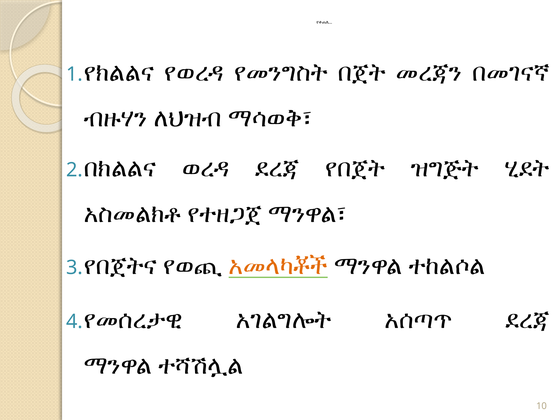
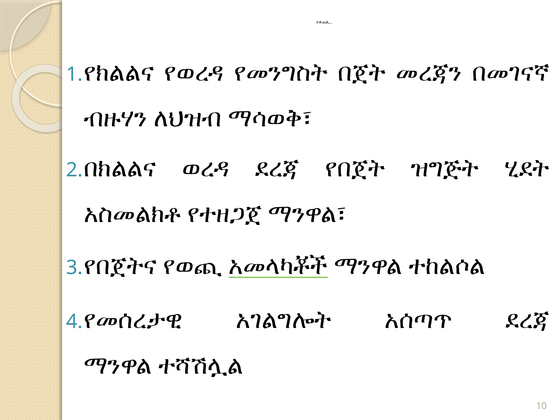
አመላካቾች colour: orange -> black (278, 266)
